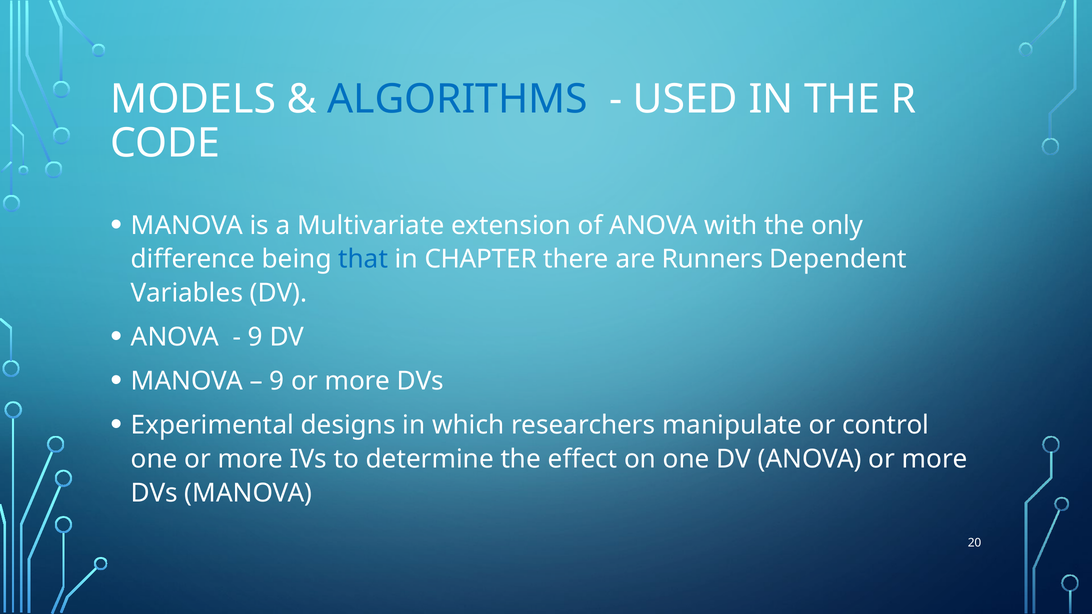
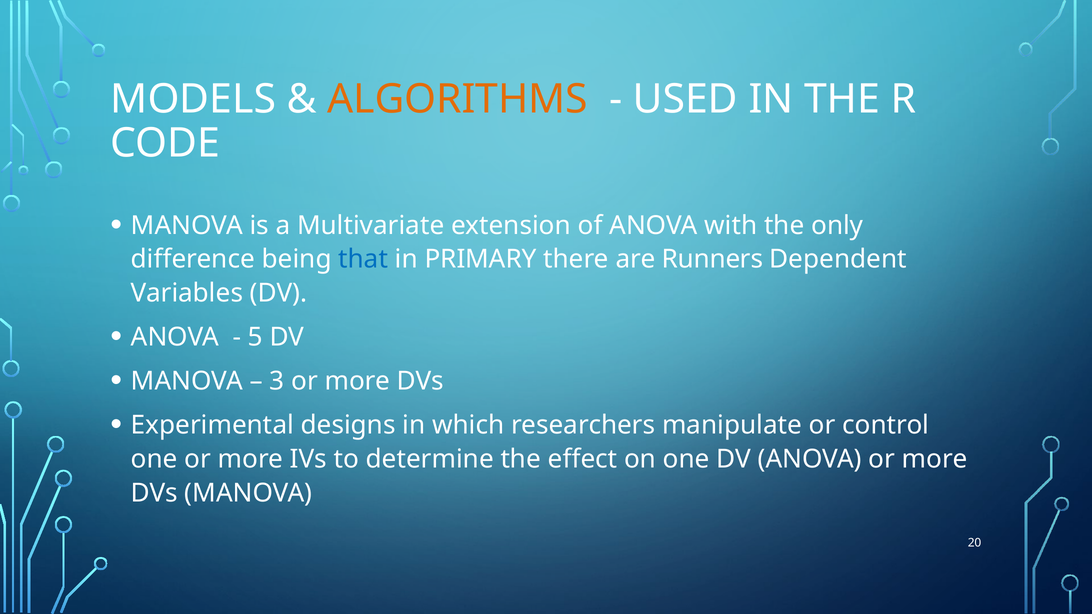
ALGORITHMS colour: blue -> orange (458, 99)
CHAPTER: CHAPTER -> PRIMARY (481, 259)
9: 9 -> 5 (255, 337)
9: 9 -> 3 (277, 381)
